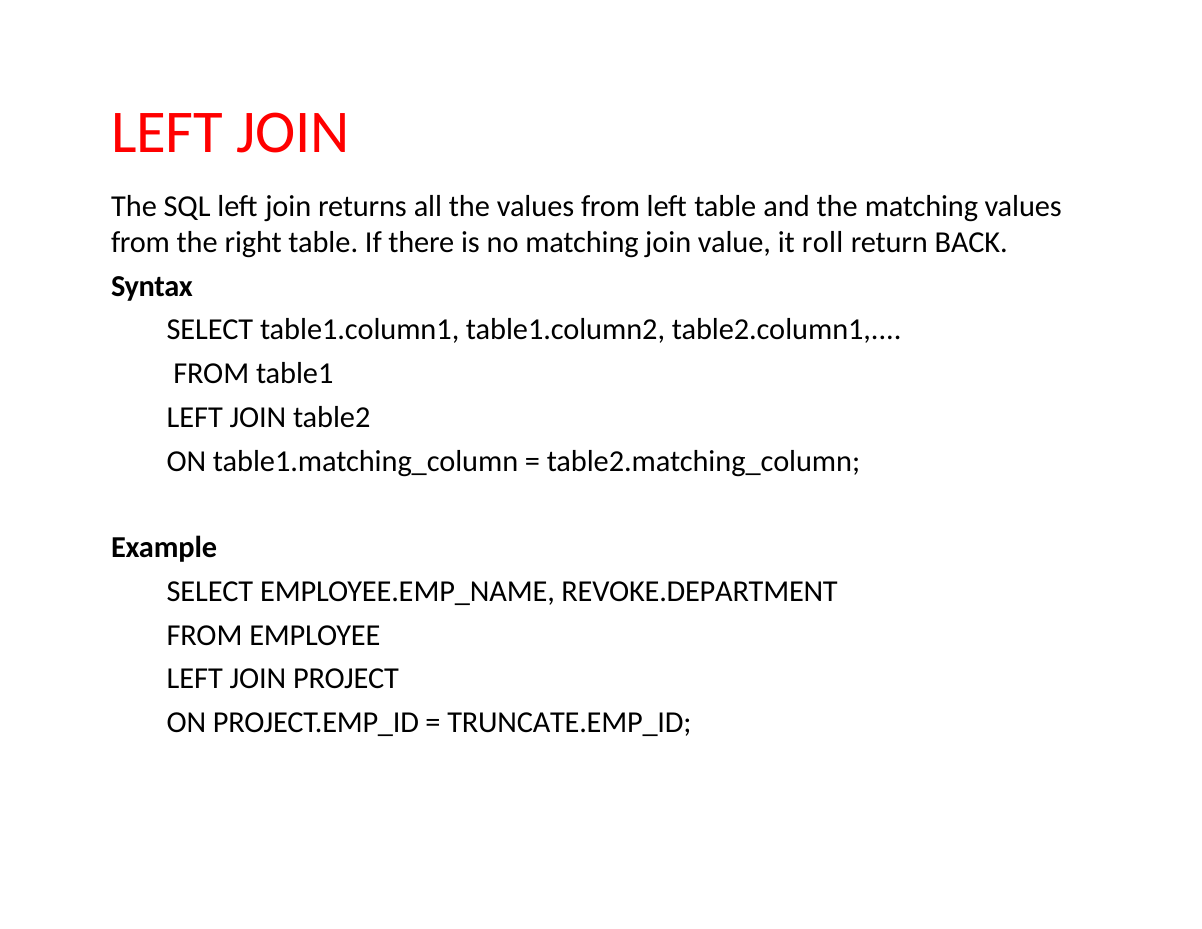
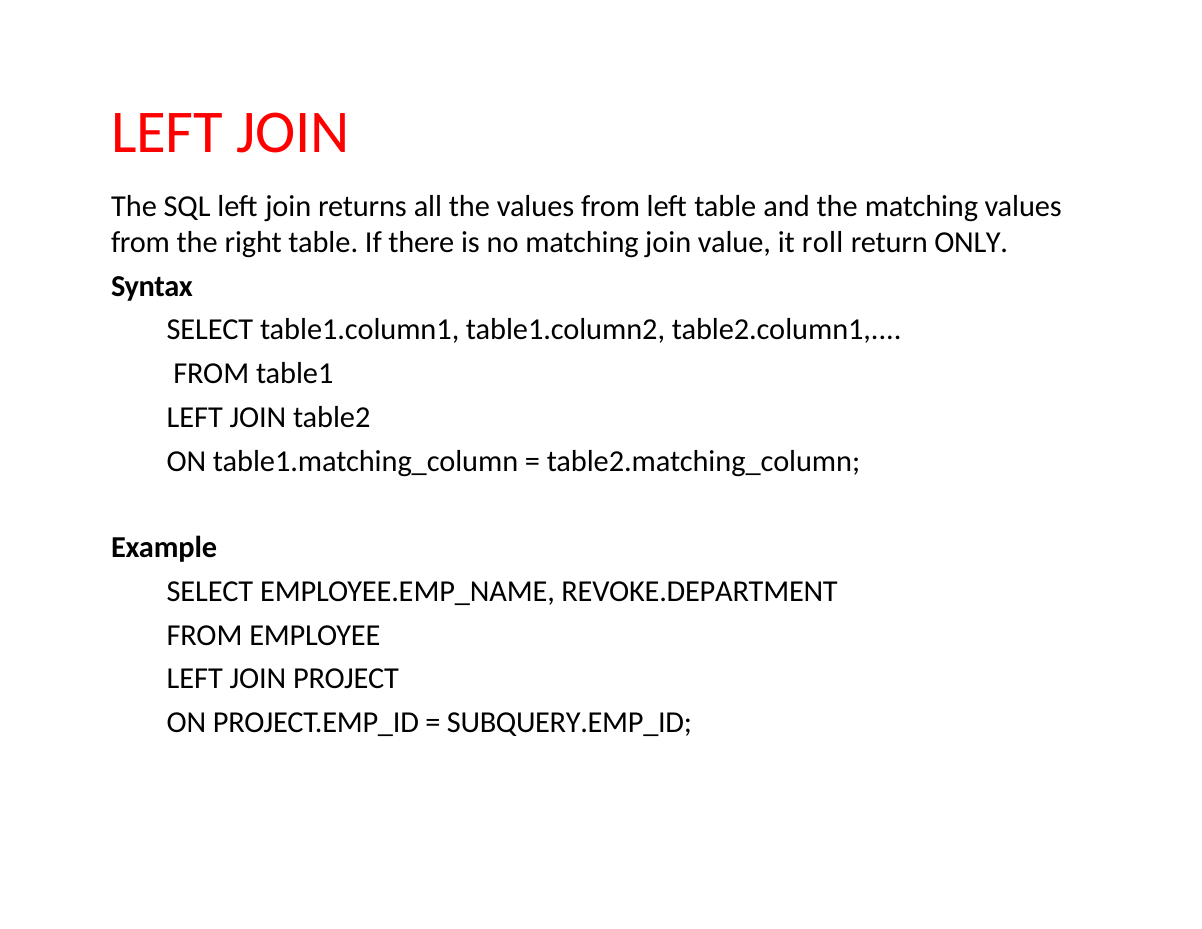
BACK: BACK -> ONLY (971, 242)
TRUNCATE.EMP_ID: TRUNCATE.EMP_ID -> SUBQUERY.EMP_ID (569, 722)
